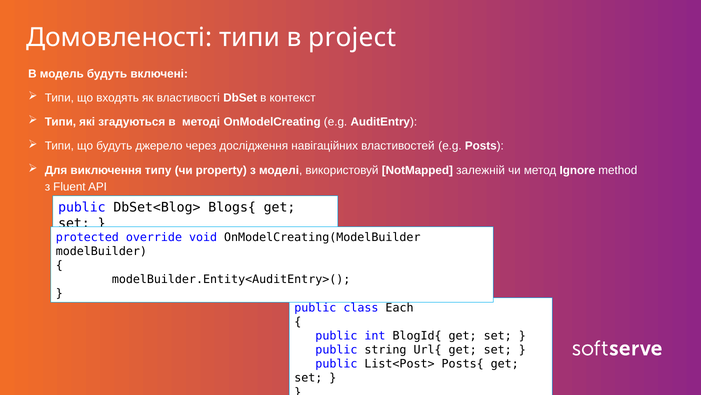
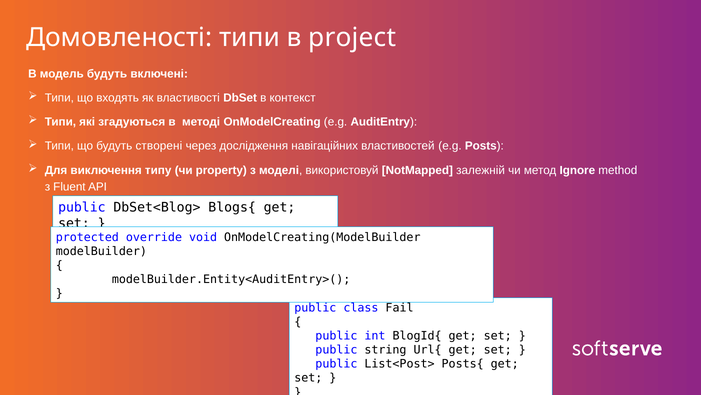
джерело: джерело -> створені (159, 146)
Each: Each -> Fail (400, 307)
